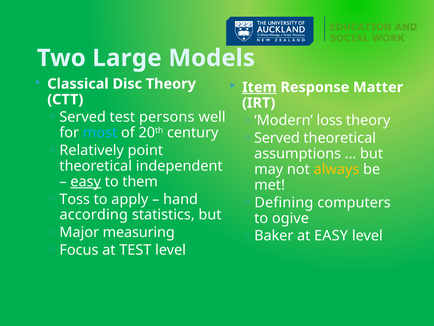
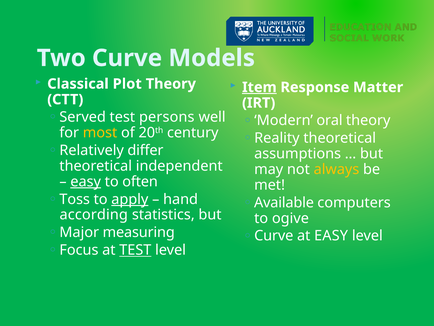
Two Large: Large -> Curve (127, 58)
Disc: Disc -> Plot (127, 84)
loss: loss -> oral (330, 120)
most colour: light blue -> yellow (100, 133)
Served: Served -> Reality (277, 138)
point: point -> differ (145, 150)
them: them -> often (140, 181)
apply underline: none -> present (130, 199)
Defining: Defining -> Available (284, 202)
Baker: Baker -> Curve (274, 236)
TEST underline: none -> present (135, 250)
